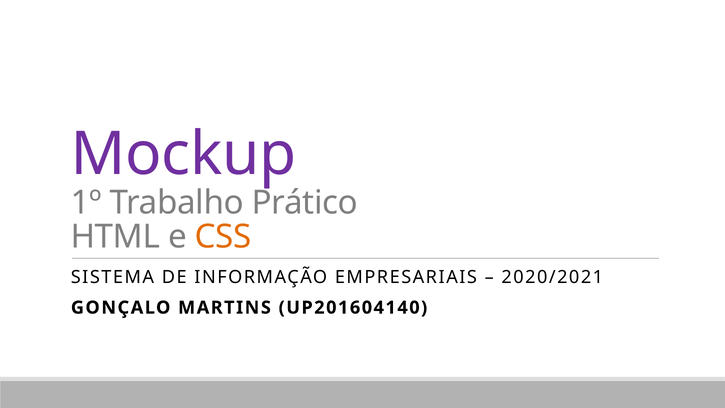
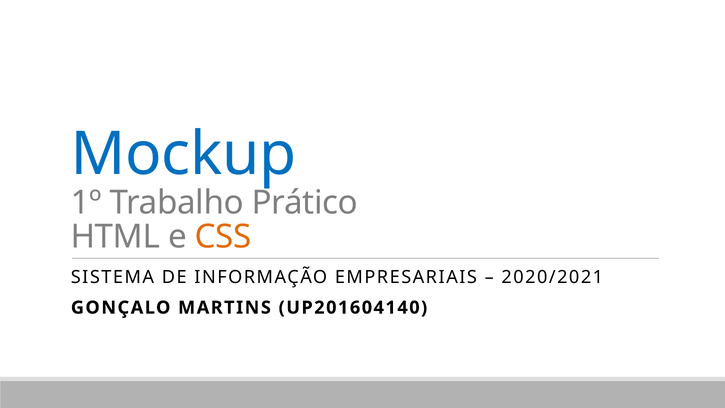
Mockup colour: purple -> blue (184, 154)
